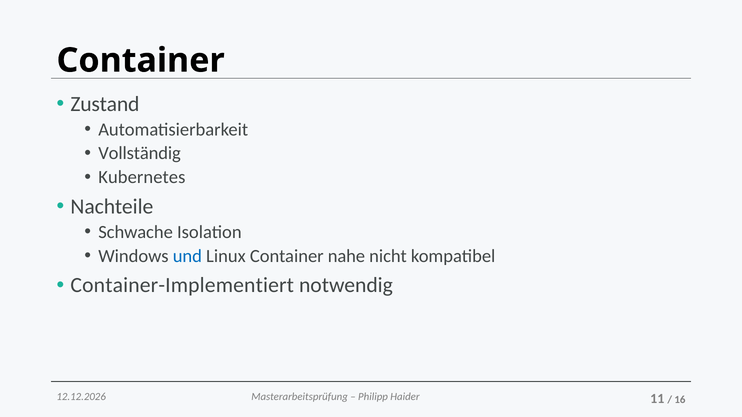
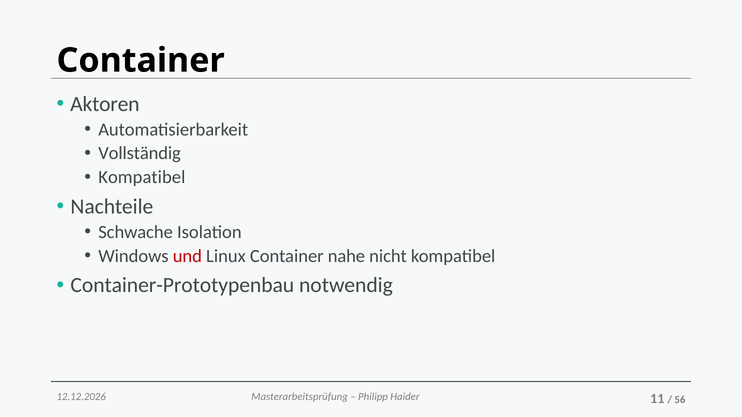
Zustand: Zustand -> Aktoren (105, 104)
Kubernetes: Kubernetes -> Kompatibel (142, 177)
und colour: blue -> red (187, 256)
Container-Implementiert: Container-Implementiert -> Container-Prototypenbau (182, 286)
16: 16 -> 56 (680, 400)
